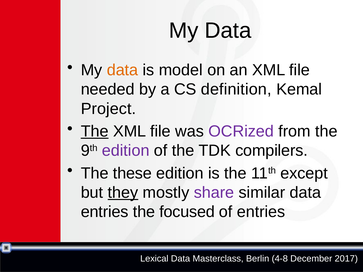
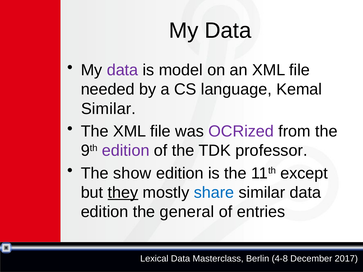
data colour: orange -> purple (122, 70)
definition: definition -> language (236, 89)
Project: Project -> Similar (108, 109)
The underline: present -> none (95, 131)
compilers: compilers -> professor (271, 151)
these: these -> show (132, 173)
share colour: purple -> blue (214, 193)
entries: entries -> edition (105, 212)
focused: focused -> general (187, 212)
